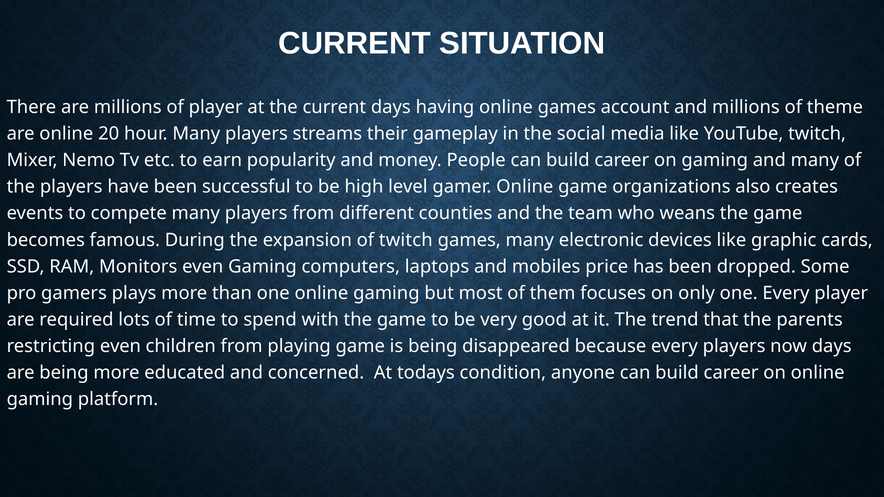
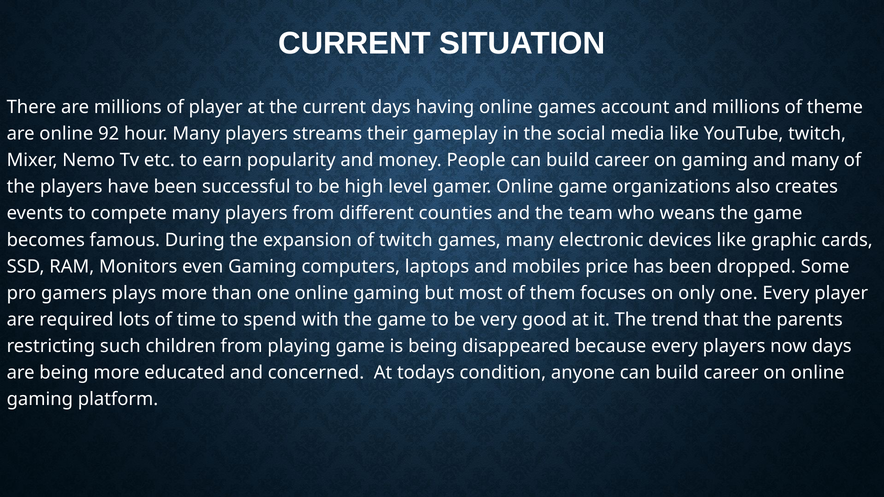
20: 20 -> 92 (109, 134)
restricting even: even -> such (120, 346)
